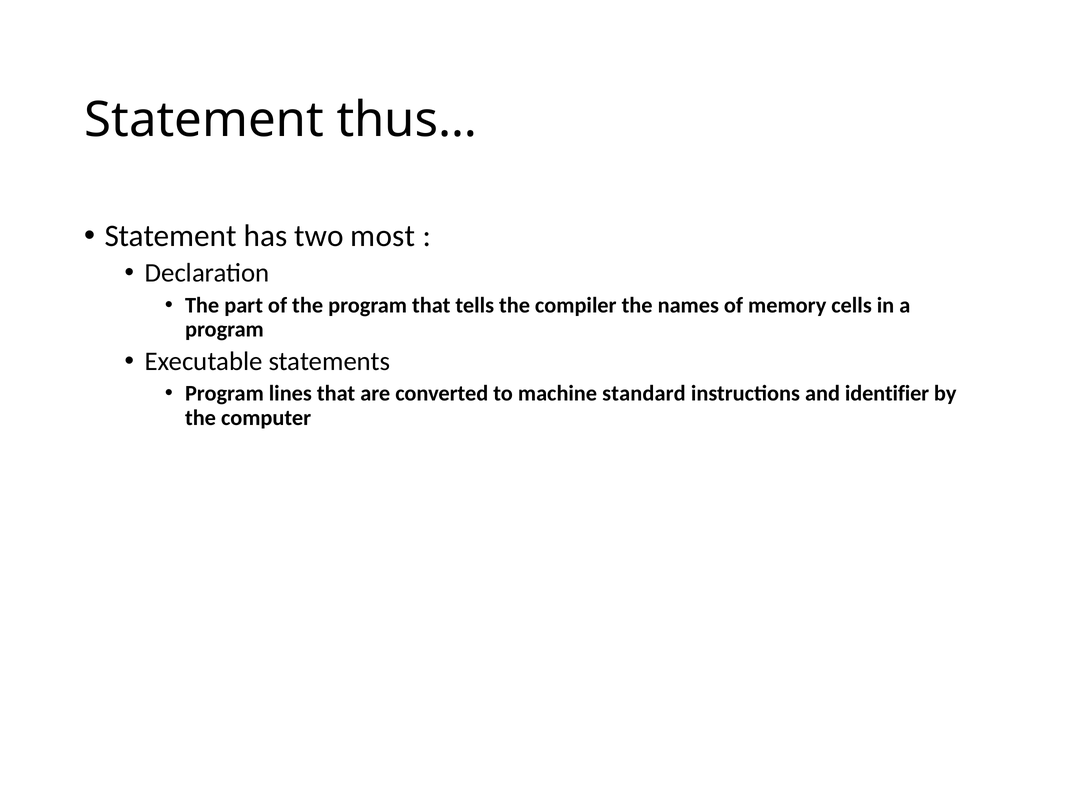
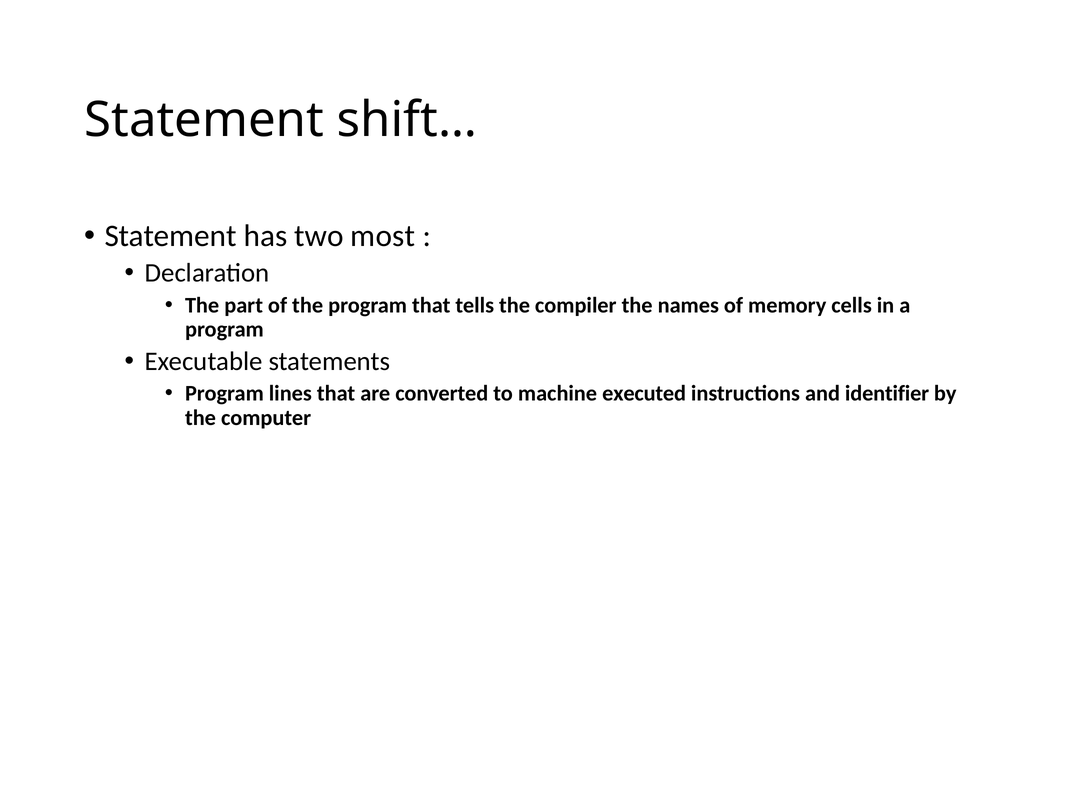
thus…: thus… -> shift… (407, 120)
standard: standard -> executed (644, 394)
